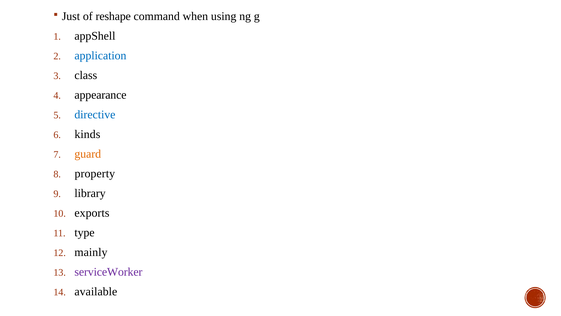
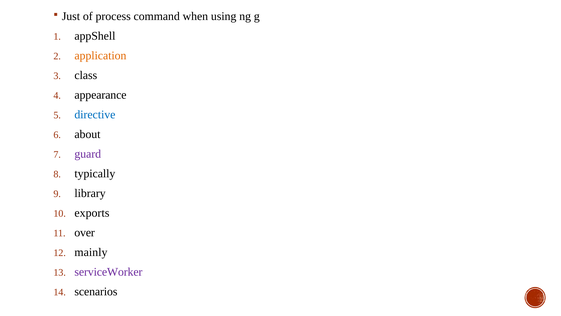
reshape: reshape -> process (113, 16)
application colour: blue -> orange (100, 56)
kinds: kinds -> about (87, 134)
guard colour: orange -> purple (88, 154)
property: property -> typically (95, 173)
type: type -> over (85, 232)
available: available -> scenarios (96, 291)
